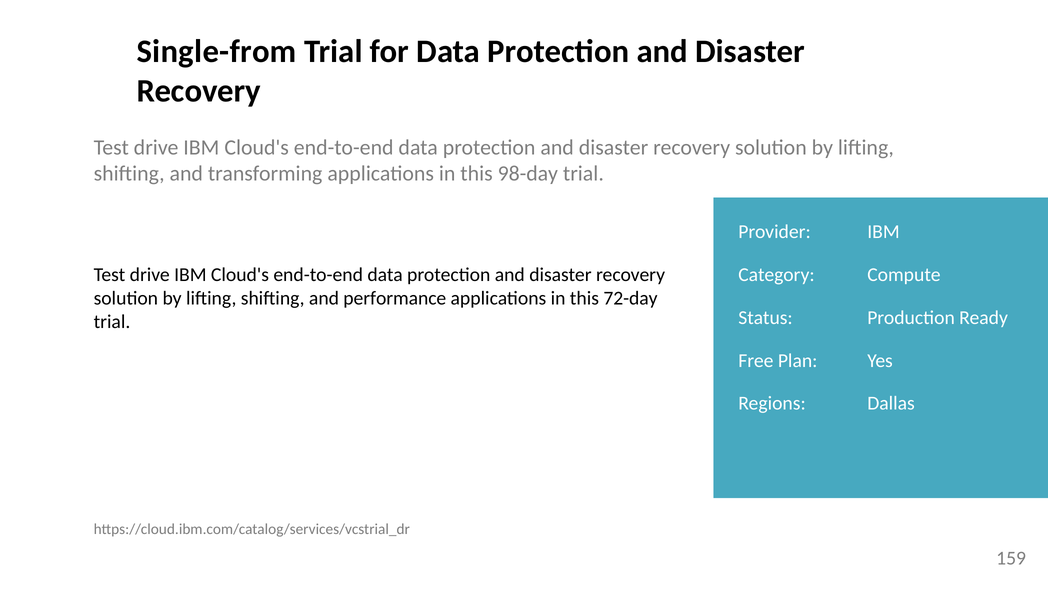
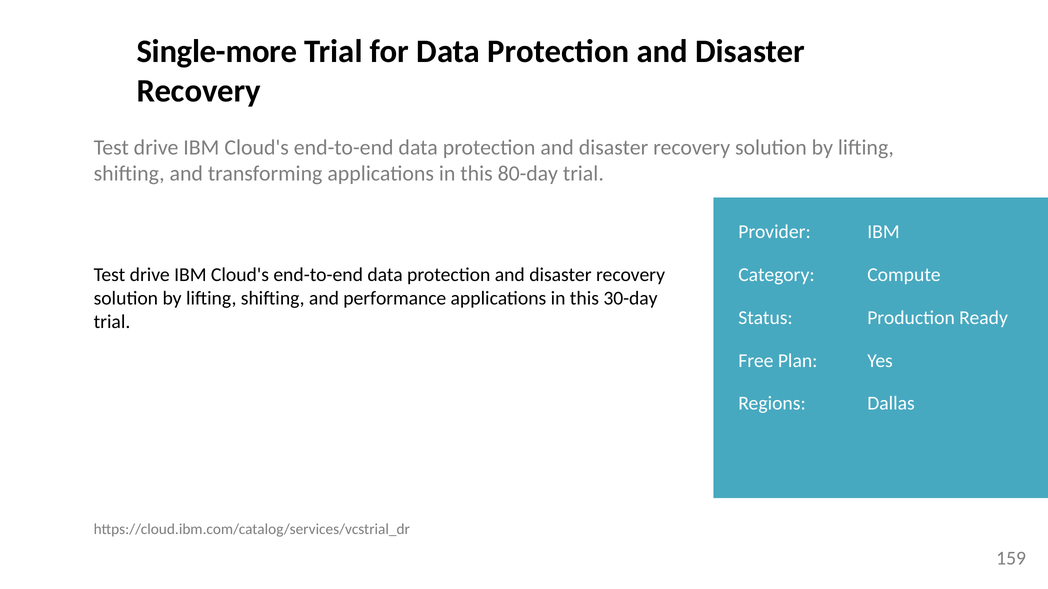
Single-from: Single-from -> Single-more (217, 52)
98-day: 98-day -> 80-day (528, 174)
72-day: 72-day -> 30-day (630, 298)
